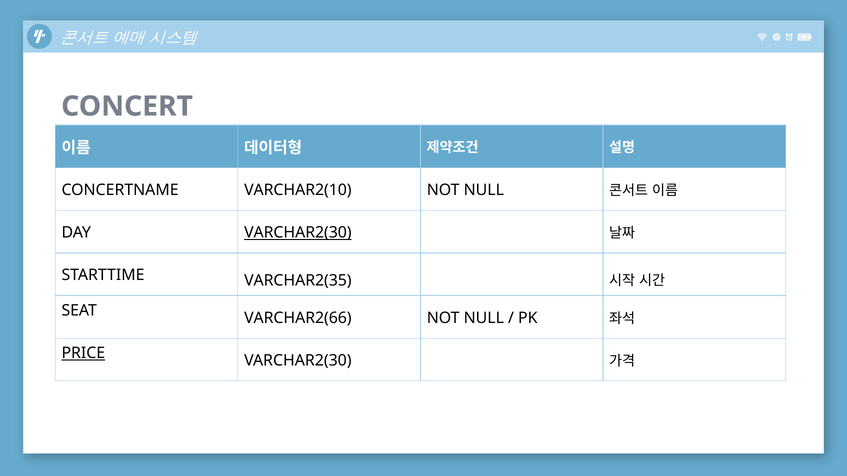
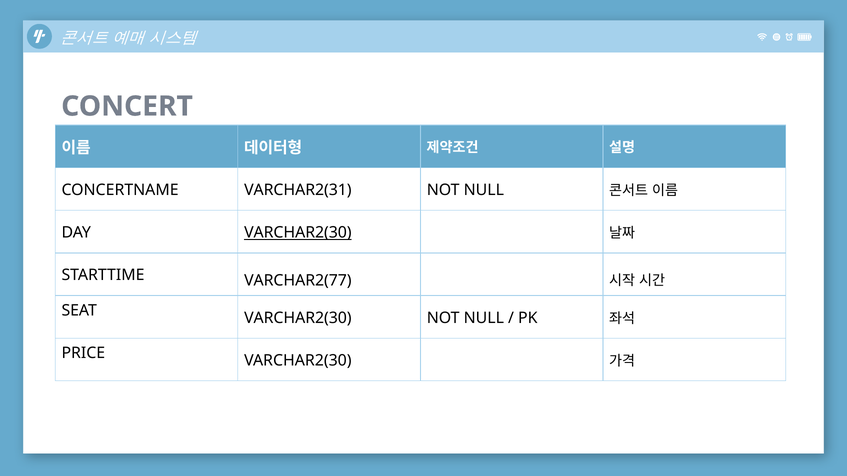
VARCHAR2(10: VARCHAR2(10 -> VARCHAR2(31 (298, 190)
VARCHAR2(35: VARCHAR2(35 -> VARCHAR2(77 (298, 281)
SEAT VARCHAR2(66: VARCHAR2(66 -> VARCHAR2(30 (298, 318)
PRICE underline: present -> none (83, 353)
